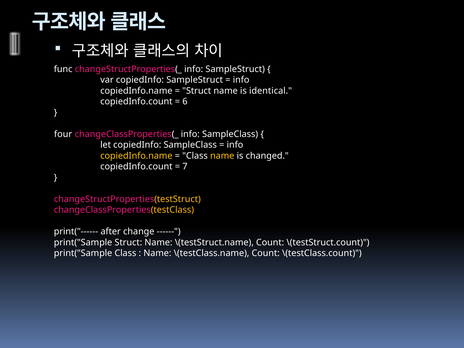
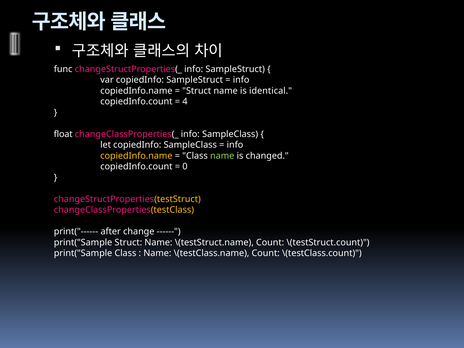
6: 6 -> 4 (185, 102)
four: four -> float (63, 134)
name colour: yellow -> light green (222, 156)
7: 7 -> 0 (185, 167)
